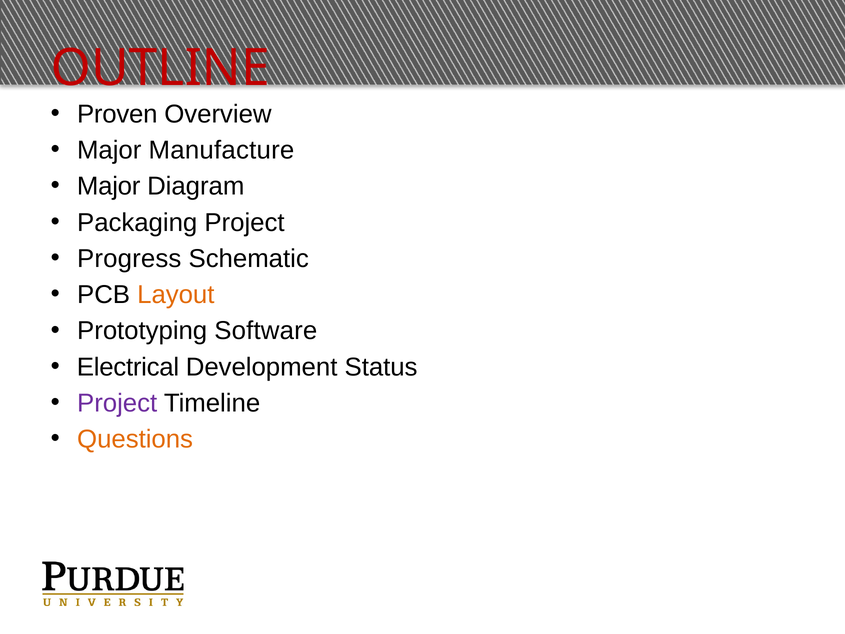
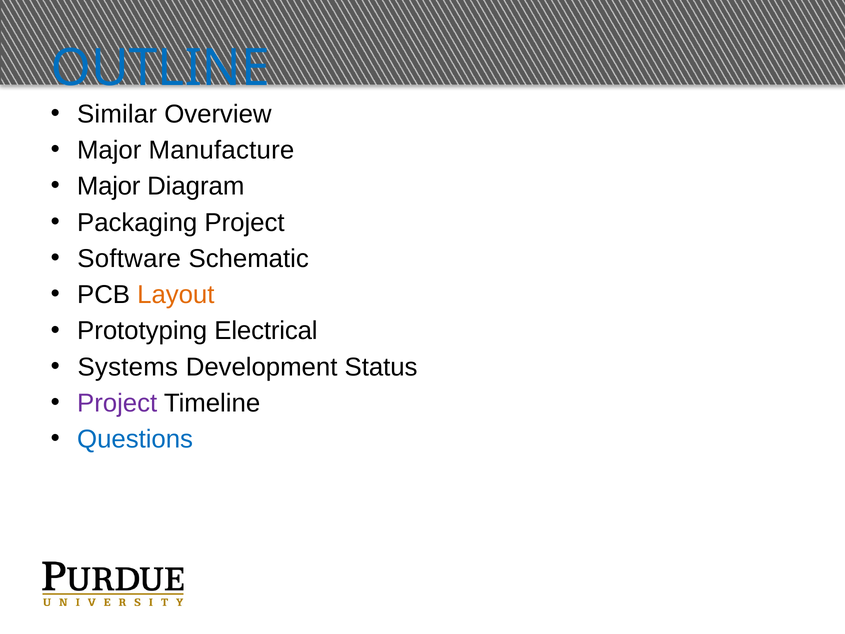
OUTLINE colour: red -> blue (160, 68)
Proven: Proven -> Similar (117, 114)
Progress: Progress -> Software (129, 259)
Software: Software -> Electrical (266, 331)
Electrical: Electrical -> Systems (128, 367)
Questions colour: orange -> blue (135, 439)
